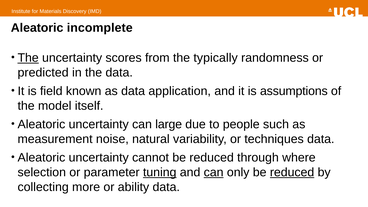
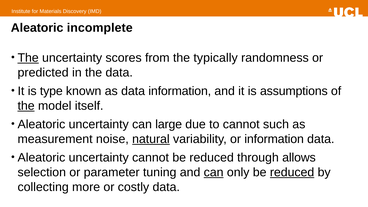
field: field -> type (51, 91)
data application: application -> information (180, 91)
the underline: none -> present (26, 106)
to people: people -> cannot (241, 124)
natural underline: none -> present (151, 139)
or techniques: techniques -> information (274, 139)
where: where -> allows (299, 158)
tuning underline: present -> none (160, 172)
ability: ability -> costly (133, 187)
